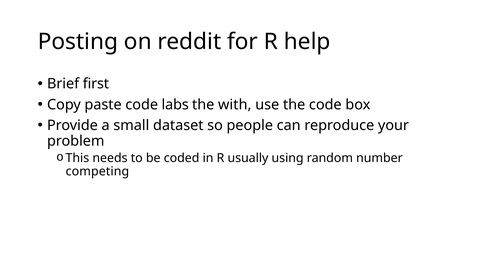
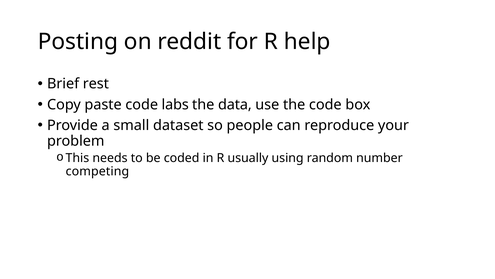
first: first -> rest (96, 84)
with: with -> data (235, 104)
